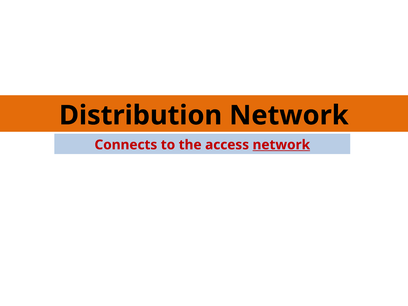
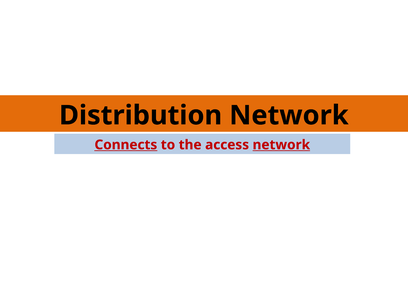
Connects underline: none -> present (126, 145)
